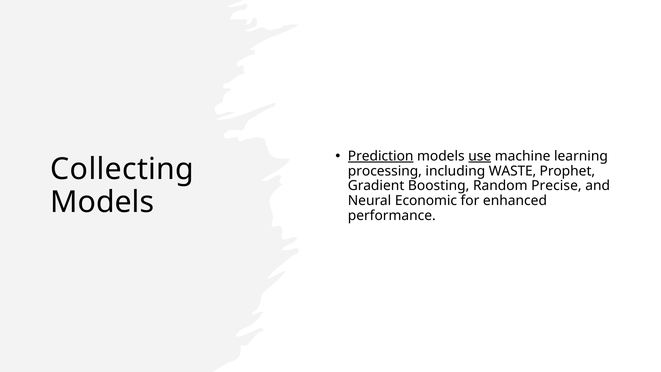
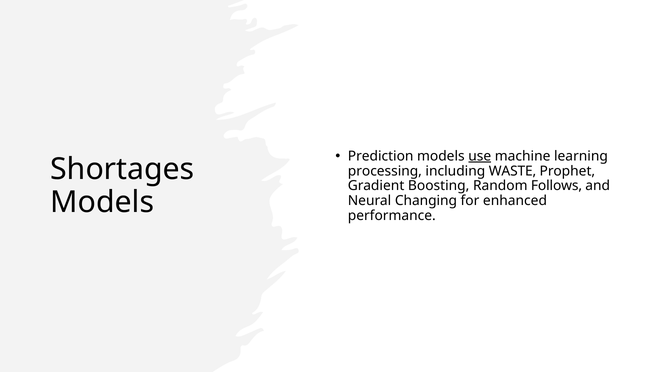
Prediction underline: present -> none (381, 156)
Collecting: Collecting -> Shortages (122, 169)
Precise: Precise -> Follows (557, 186)
Economic: Economic -> Changing (426, 201)
